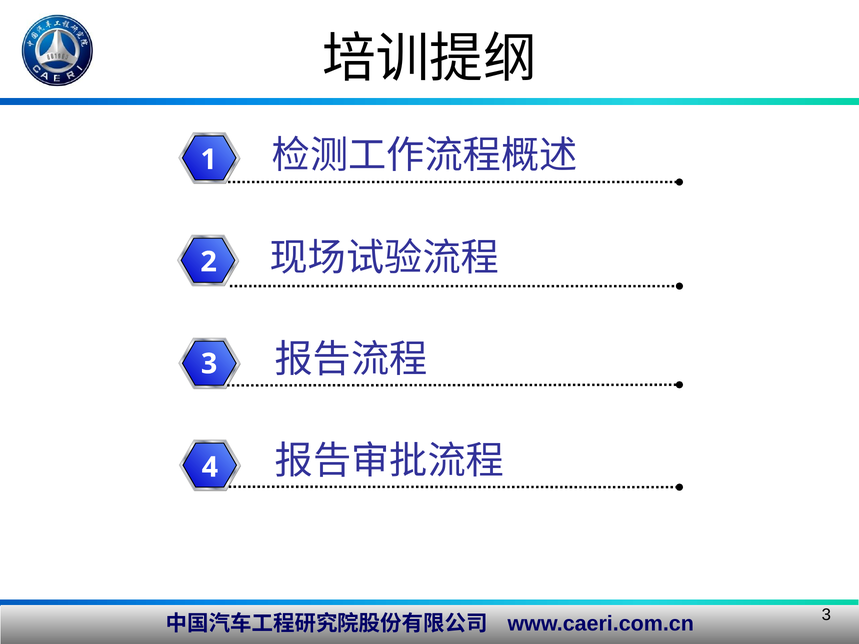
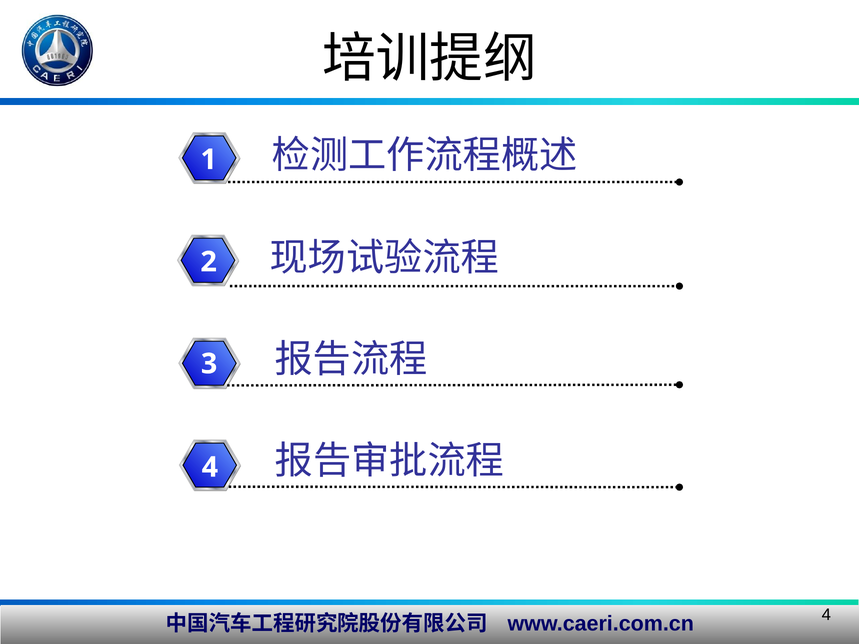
3: 3 -> 4 (826, 615)
